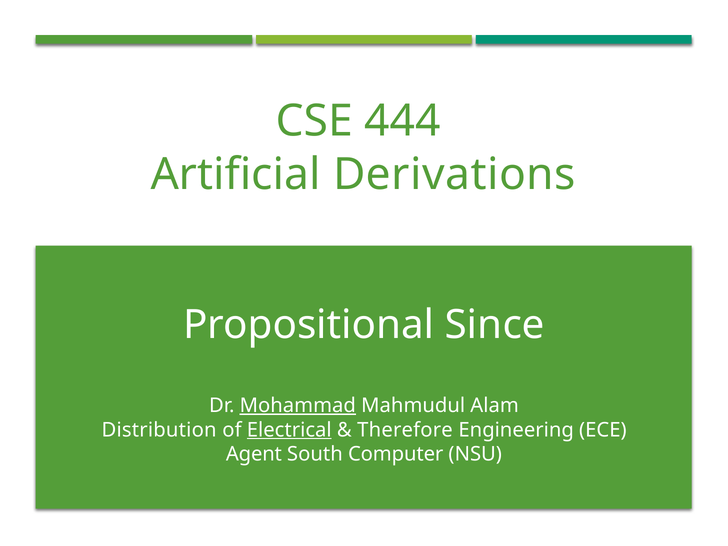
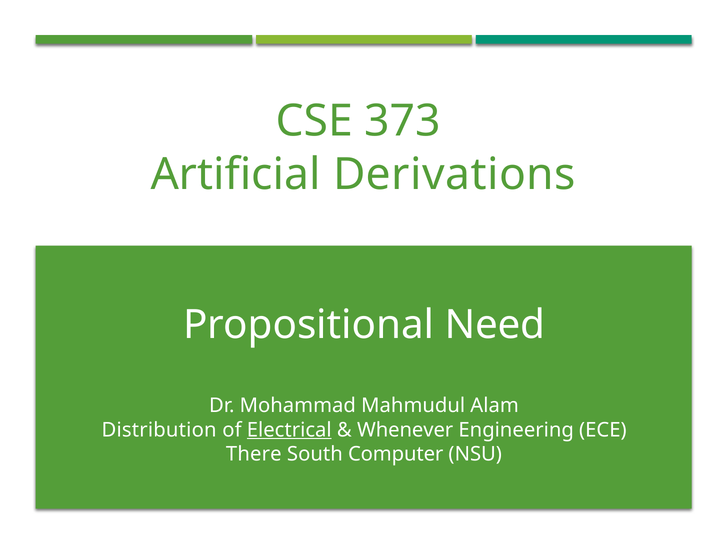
444: 444 -> 373 (402, 121)
Since: Since -> Need (495, 325)
Mohammad underline: present -> none (298, 406)
Therefore: Therefore -> Whenever (405, 430)
Agent: Agent -> There (254, 454)
